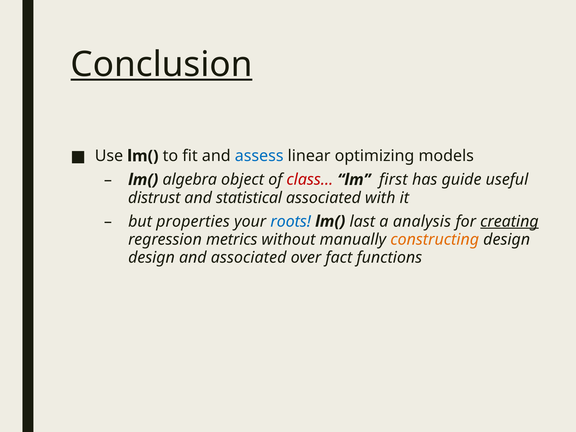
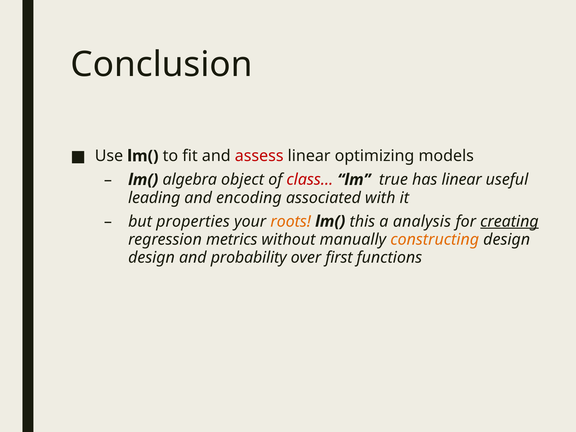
Conclusion underline: present -> none (162, 65)
assess colour: blue -> red (259, 156)
first: first -> true (393, 180)
has guide: guide -> linear (462, 180)
distrust: distrust -> leading (154, 198)
statistical: statistical -> encoding (249, 198)
roots colour: blue -> orange (291, 221)
last: last -> this (362, 221)
and associated: associated -> probability (249, 257)
fact: fact -> first (339, 257)
